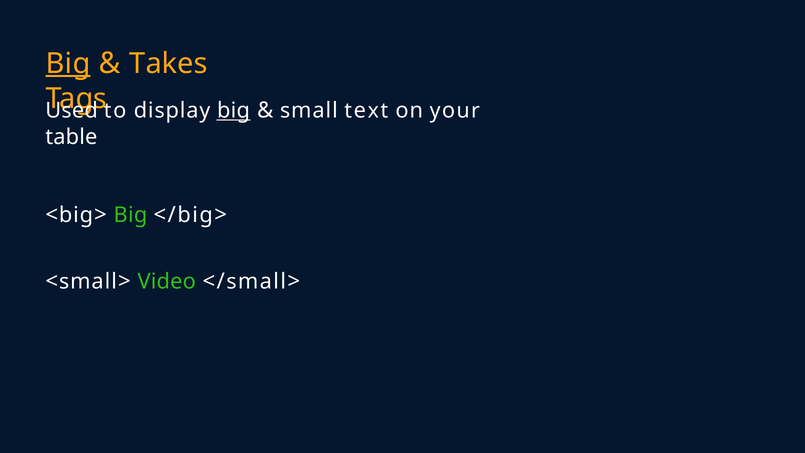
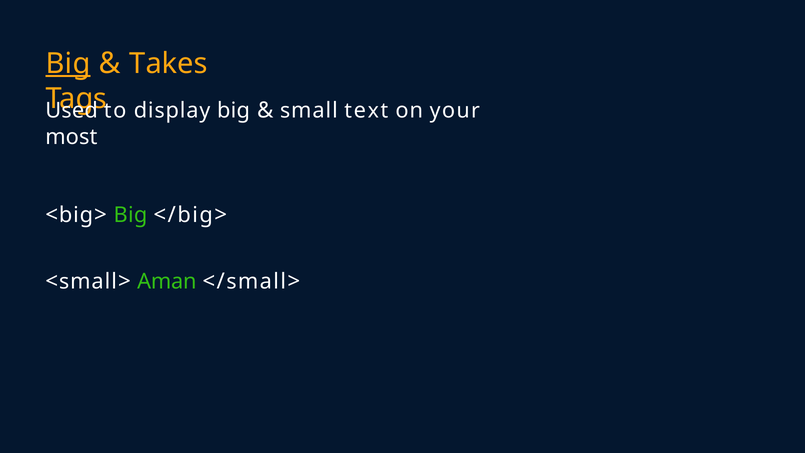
big underline: present -> none (234, 111)
table: table -> most (71, 137)
Video: Video -> Aman (167, 281)
